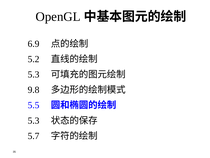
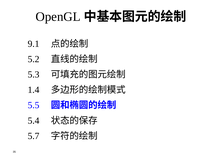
6.9: 6.9 -> 9.1 (34, 44)
9.8: 9.8 -> 1.4 (34, 90)
5.3: 5.3 -> 5.4 (34, 120)
